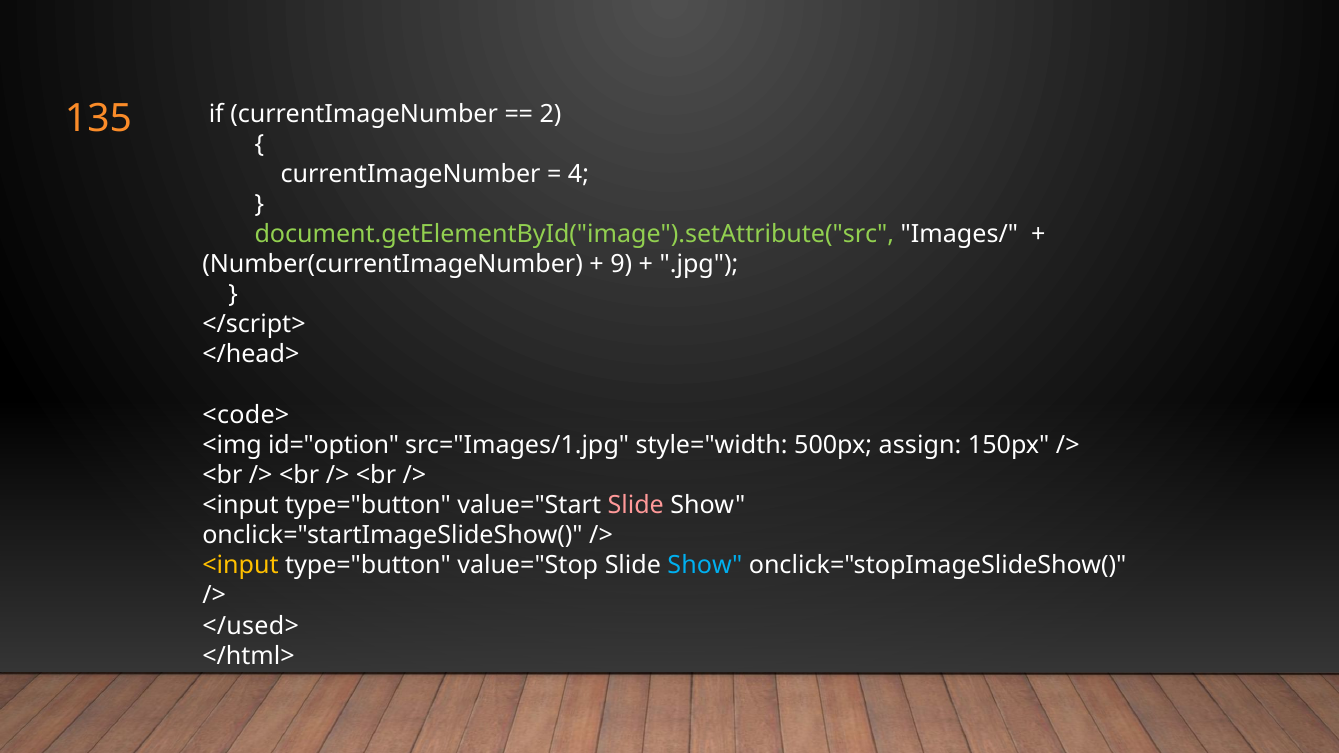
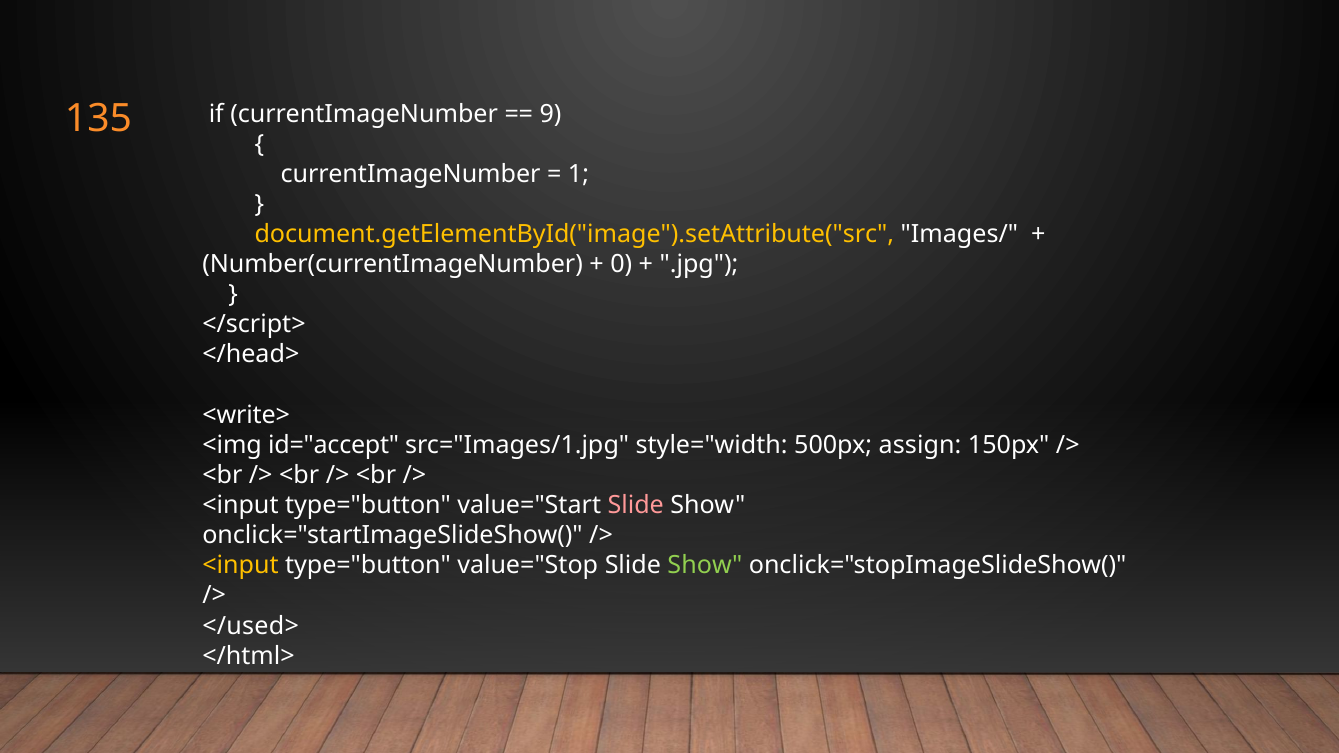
2: 2 -> 9 (551, 114)
4: 4 -> 1 (579, 174)
document.getElementById("image").setAttribute("src colour: light green -> yellow (574, 234)
9: 9 -> 0 (621, 264)
<code>: <code> -> <write> (246, 415)
id="option: id="option -> id="accept (334, 445)
Show colour: light blue -> light green (705, 566)
